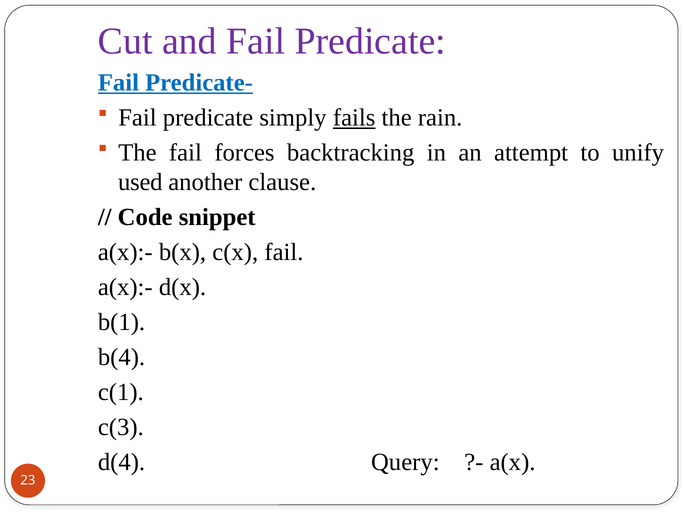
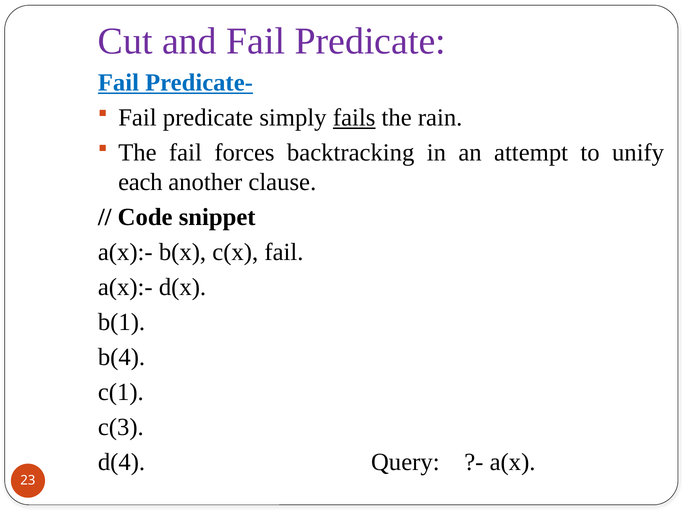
used: used -> each (140, 182)
